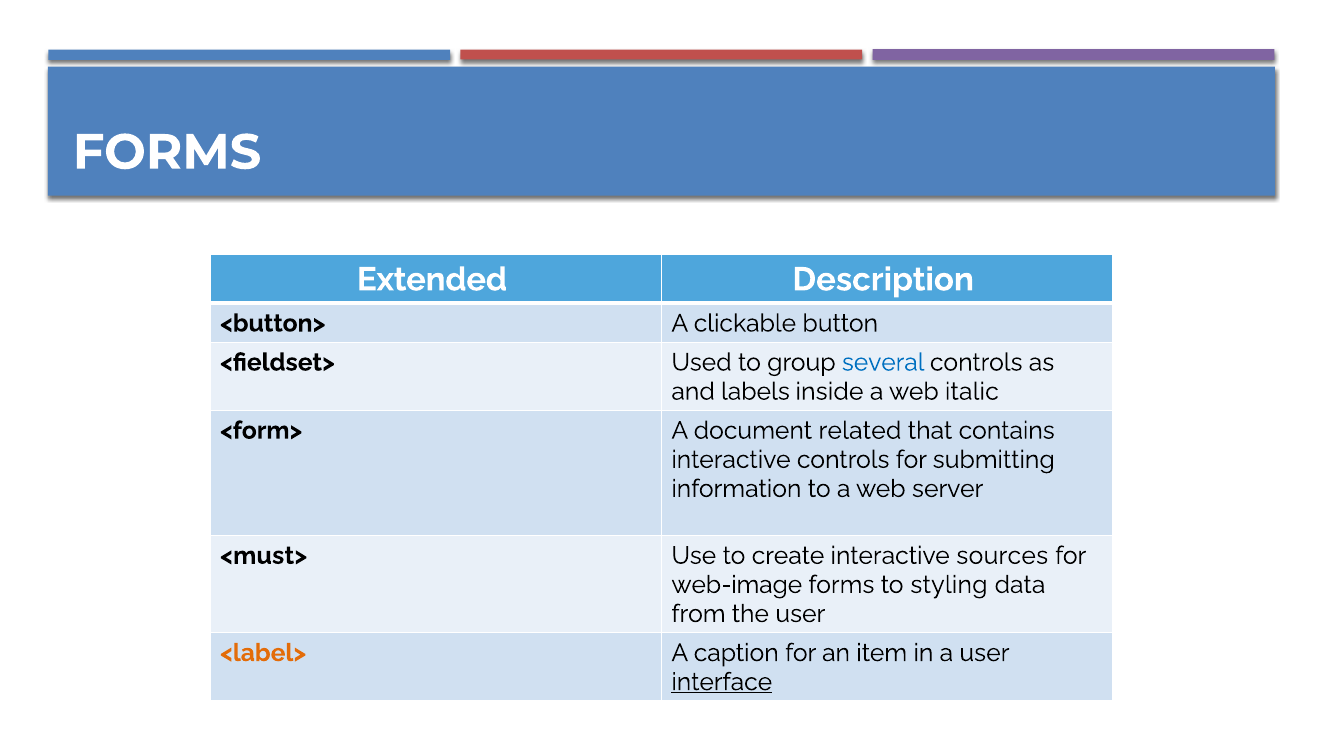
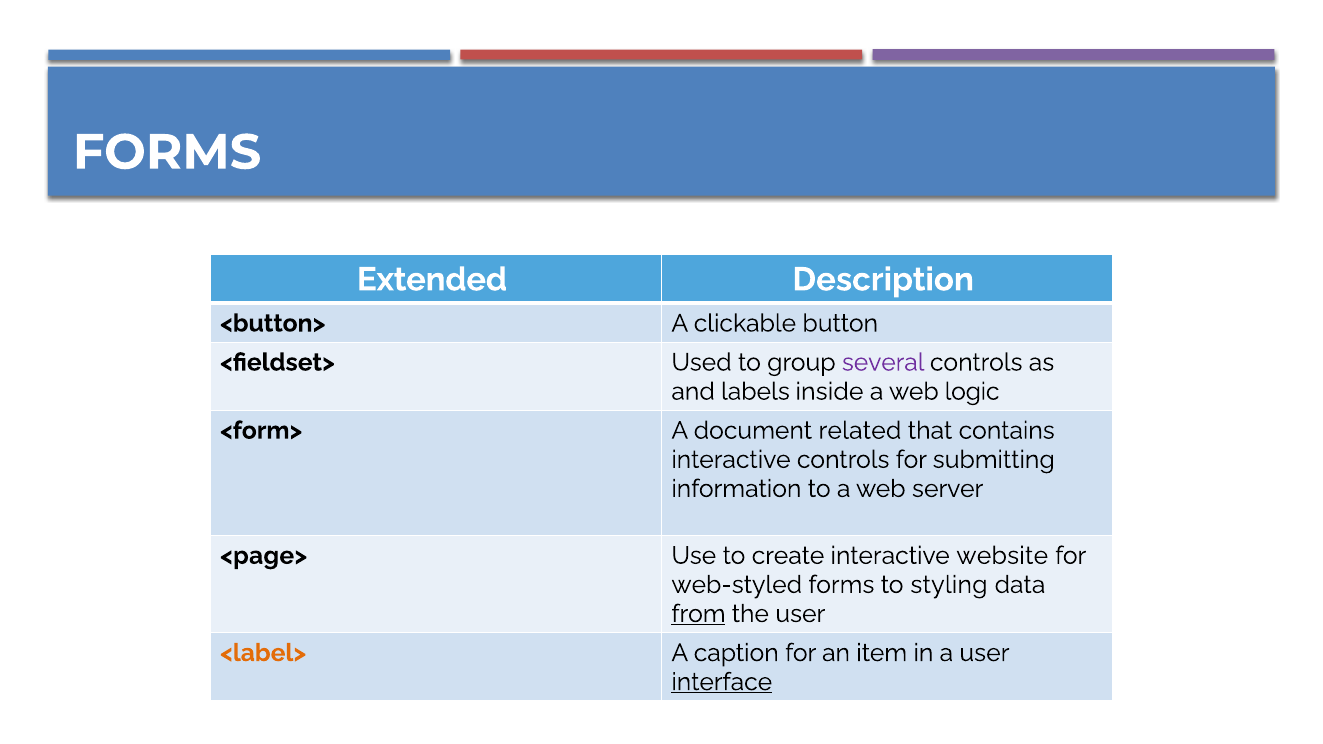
several colour: blue -> purple (883, 362)
italic: italic -> logic (972, 392)
<must>: <must> -> <page> (264, 556)
sources: sources -> website (1002, 556)
web-image: web-image -> web-styled (737, 585)
from underline: none -> present (698, 614)
